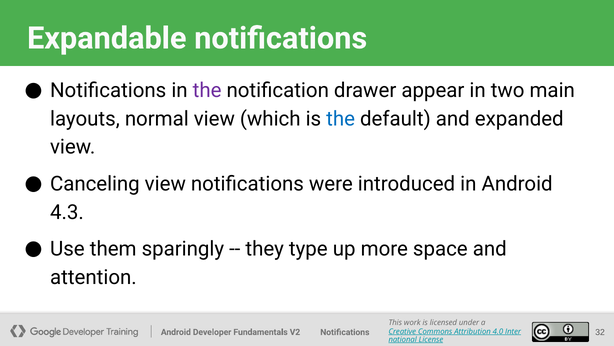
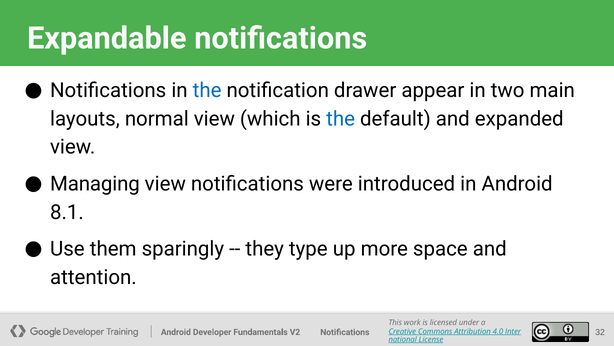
the colour: purple -> blue (207, 90)
Canceling: Canceling -> Managing (95, 184)
4.3: 4.3 -> 8.1 (67, 212)
